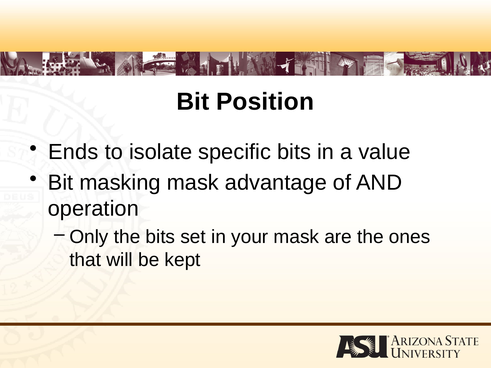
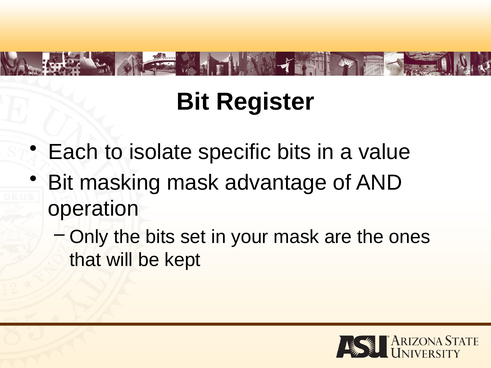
Position: Position -> Register (265, 102)
Ends: Ends -> Each (73, 152)
